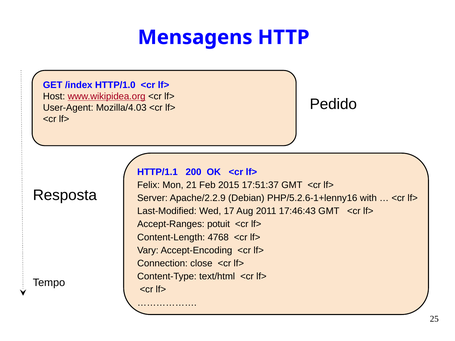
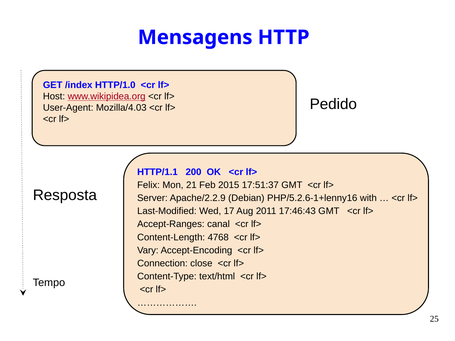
potuit: potuit -> canal (218, 224)
